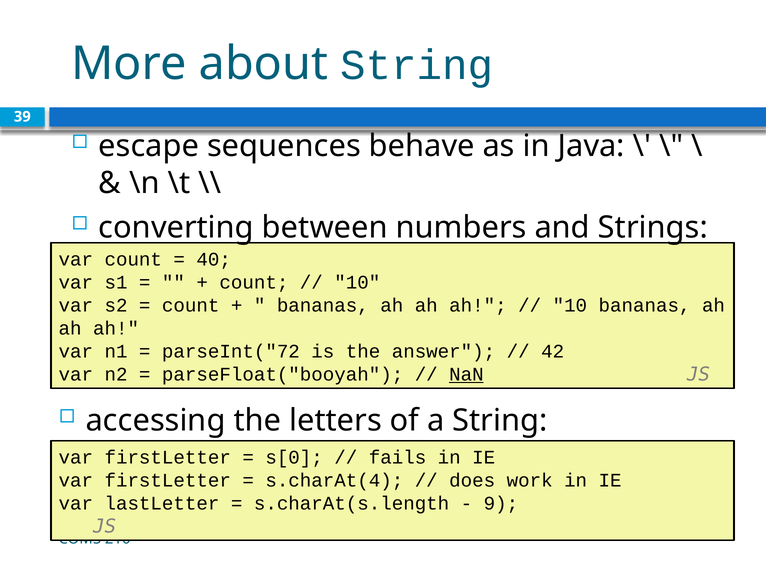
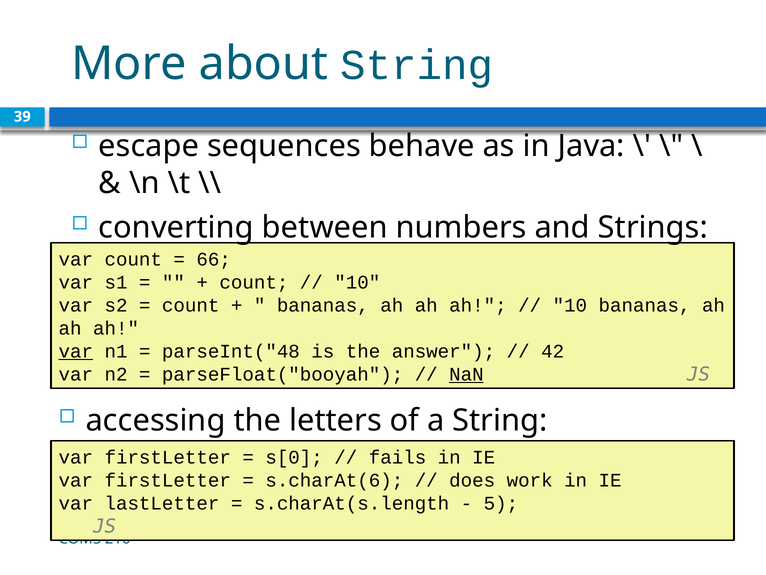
40: 40 -> 66 (214, 259)
var underline: none -> present (76, 351)
parseInt("72: parseInt("72 -> parseInt("48 (231, 351)
s.charAt(4: s.charAt(4 -> s.charAt(6 (334, 480)
9: 9 -> 5 (501, 503)
